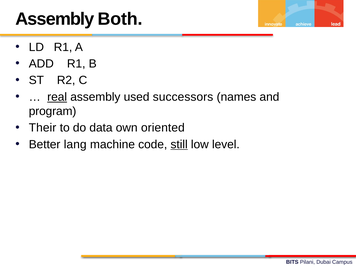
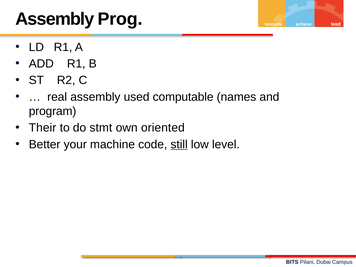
Both: Both -> Prog (120, 19)
real underline: present -> none (57, 97)
successors: successors -> computable (183, 97)
data: data -> stmt (101, 128)
lang: lang -> your (75, 144)
